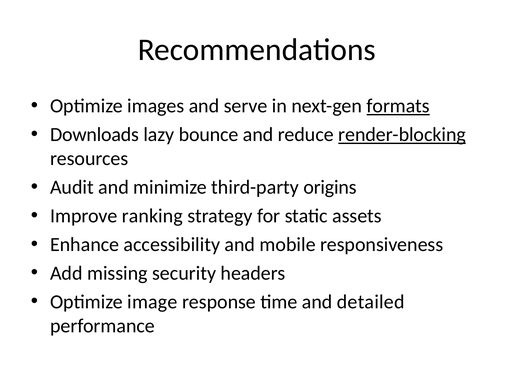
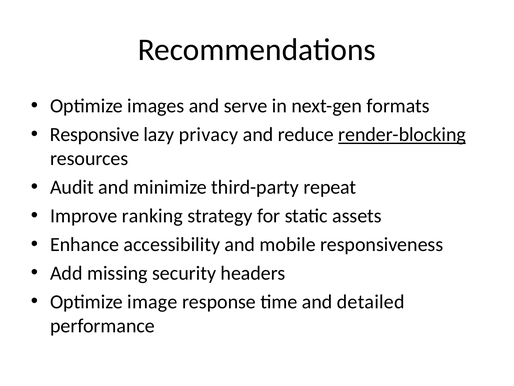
formats underline: present -> none (398, 106)
Downloads: Downloads -> Responsive (95, 134)
bounce: bounce -> privacy (208, 134)
origins: origins -> repeat (330, 187)
